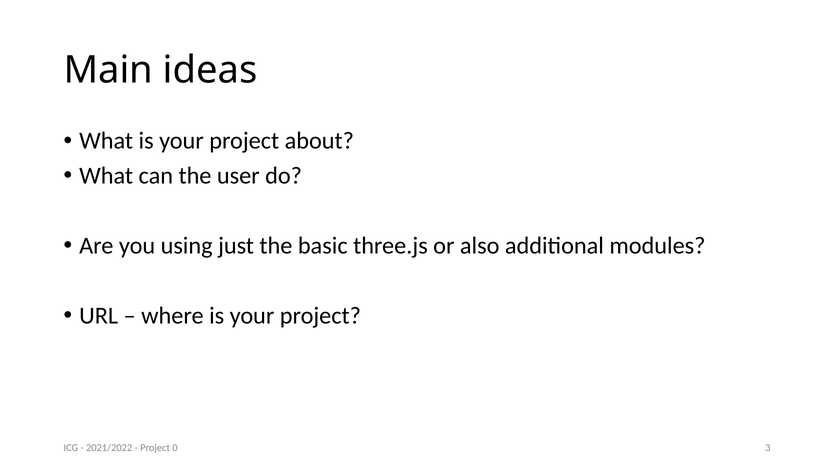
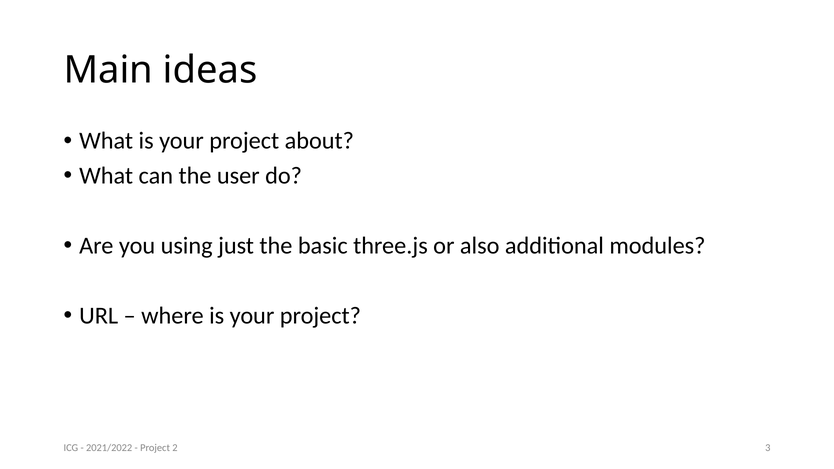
0: 0 -> 2 (175, 448)
